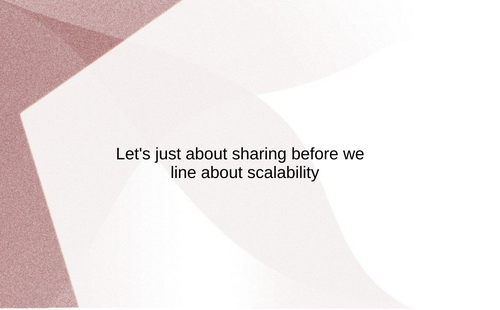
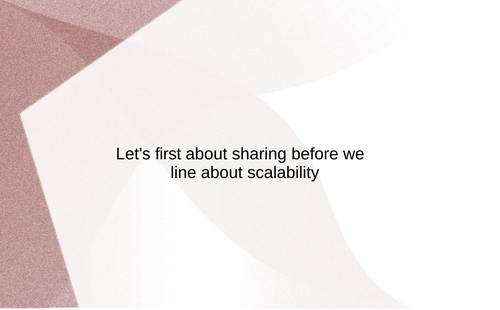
just: just -> first (168, 154)
